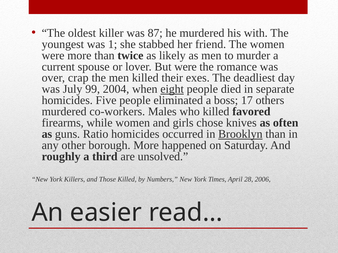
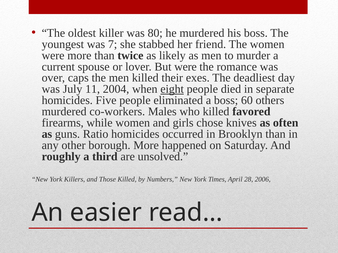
87: 87 -> 80 (155, 33)
his with: with -> boss (256, 33)
1: 1 -> 7 (113, 44)
crap: crap -> caps (78, 78)
99: 99 -> 11 (93, 89)
17: 17 -> 60 (247, 101)
Brooklyn underline: present -> none (240, 134)
